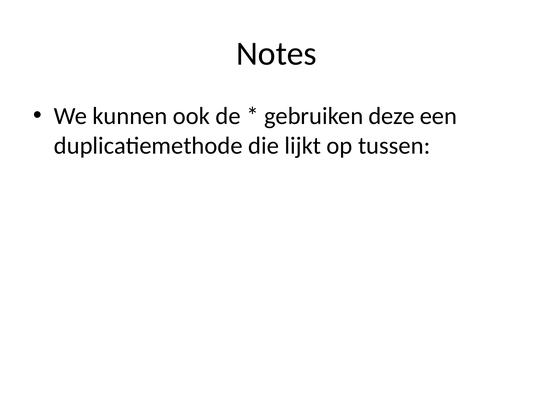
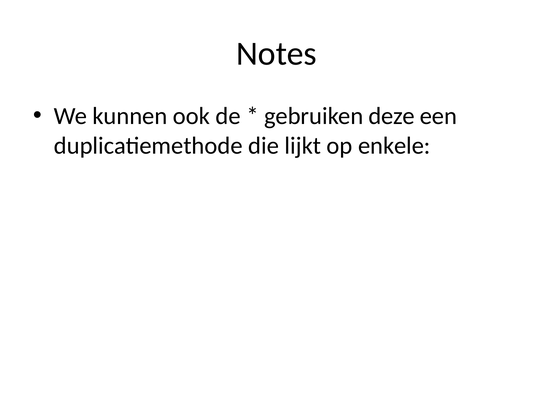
tussen: tussen -> enkele (394, 146)
